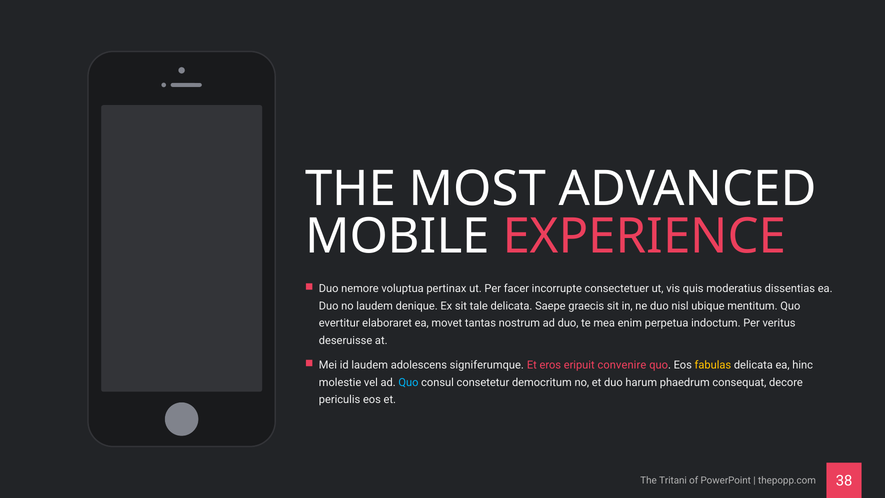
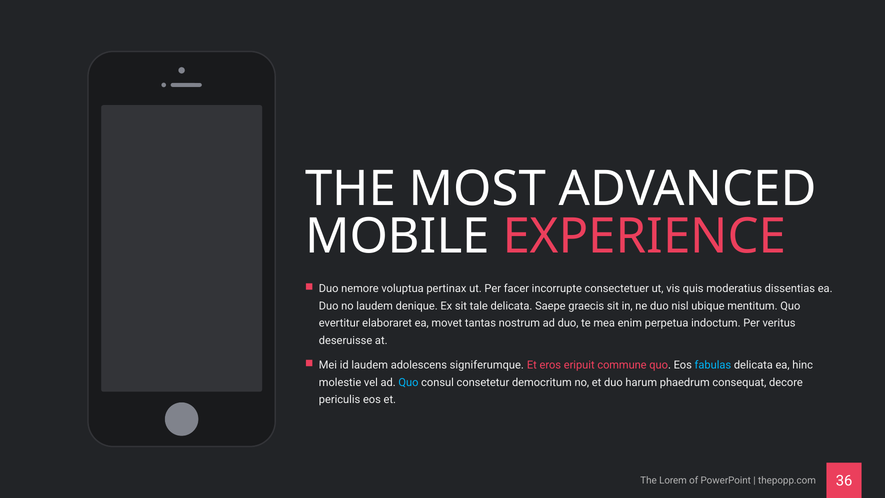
convenire: convenire -> commune (622, 365)
fabulas colour: yellow -> light blue (713, 365)
Tritani: Tritani -> Lorem (673, 480)
38: 38 -> 36 (844, 480)
